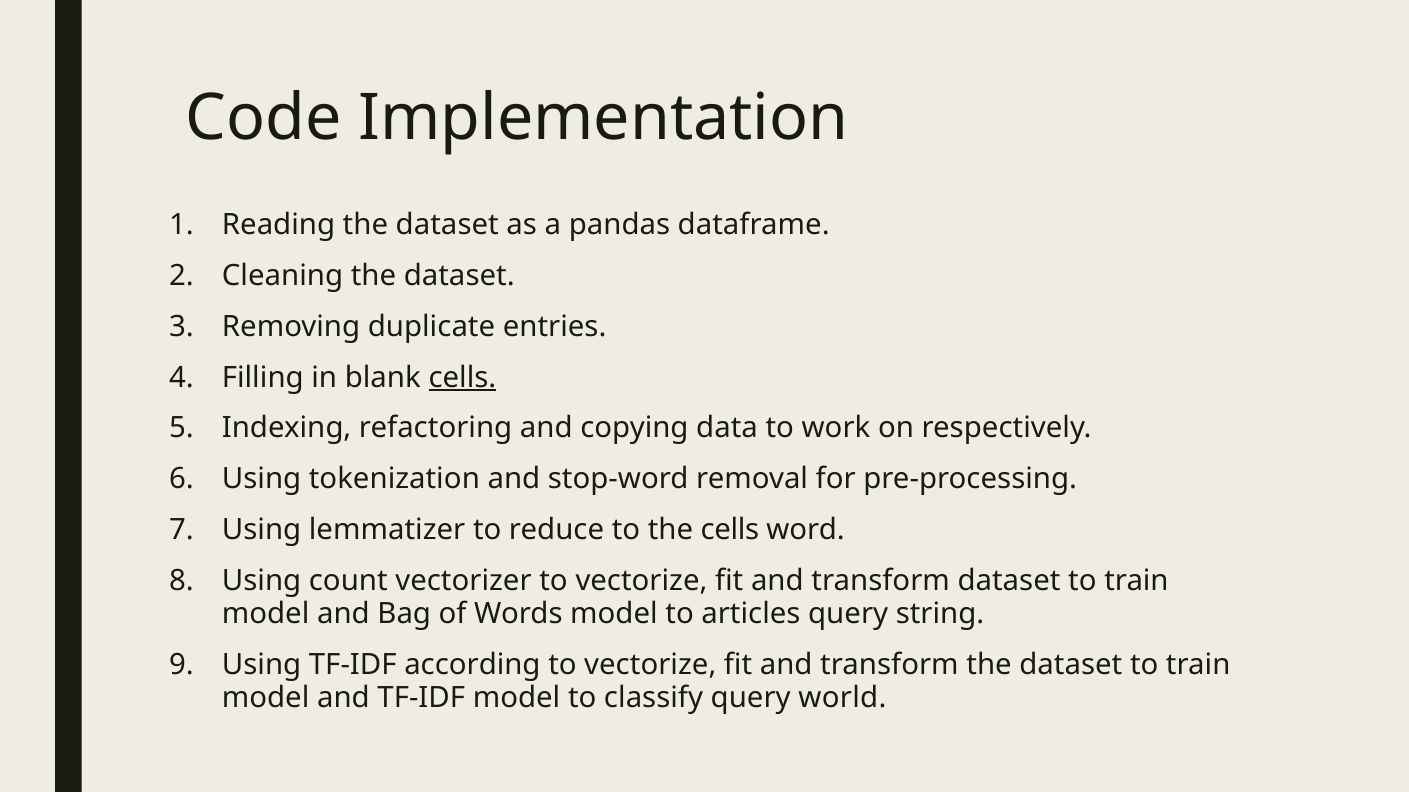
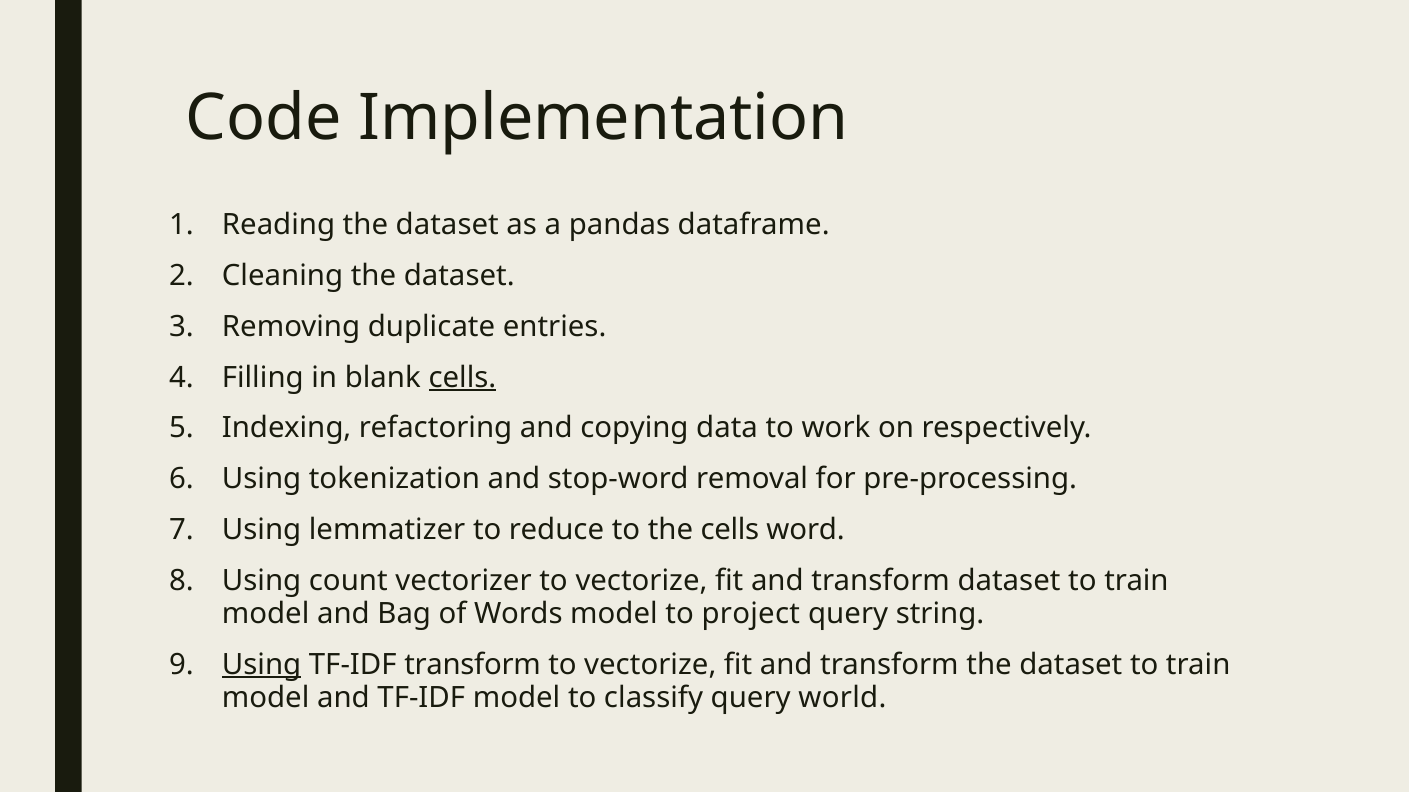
articles: articles -> project (751, 614)
Using underline: none -> present (262, 665)
TF-IDF according: according -> transform (473, 665)
